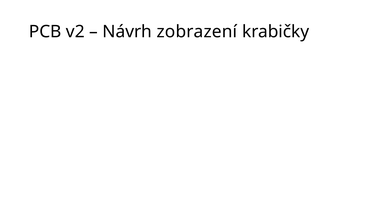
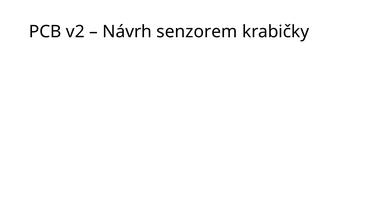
zobrazení: zobrazení -> senzorem (197, 32)
